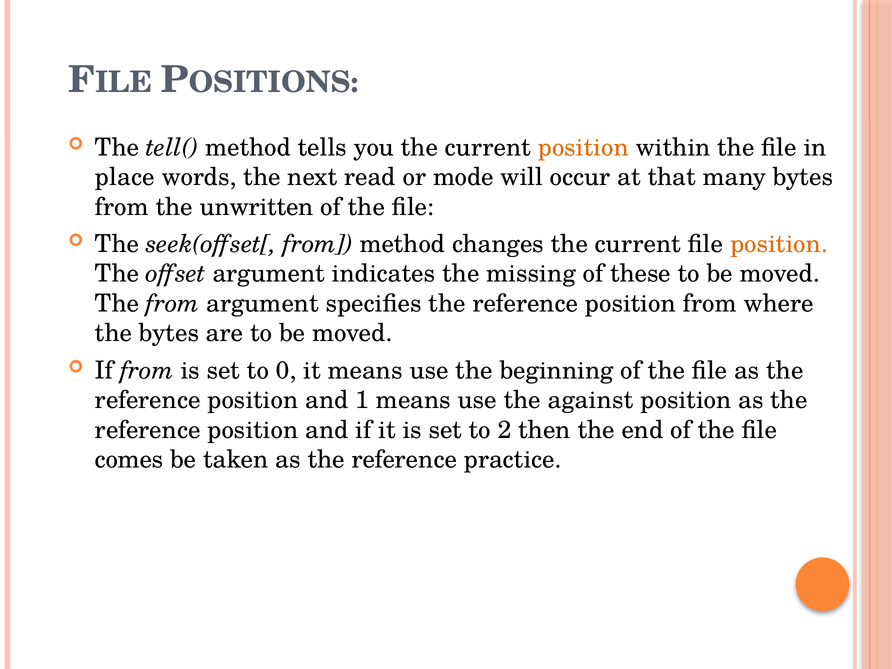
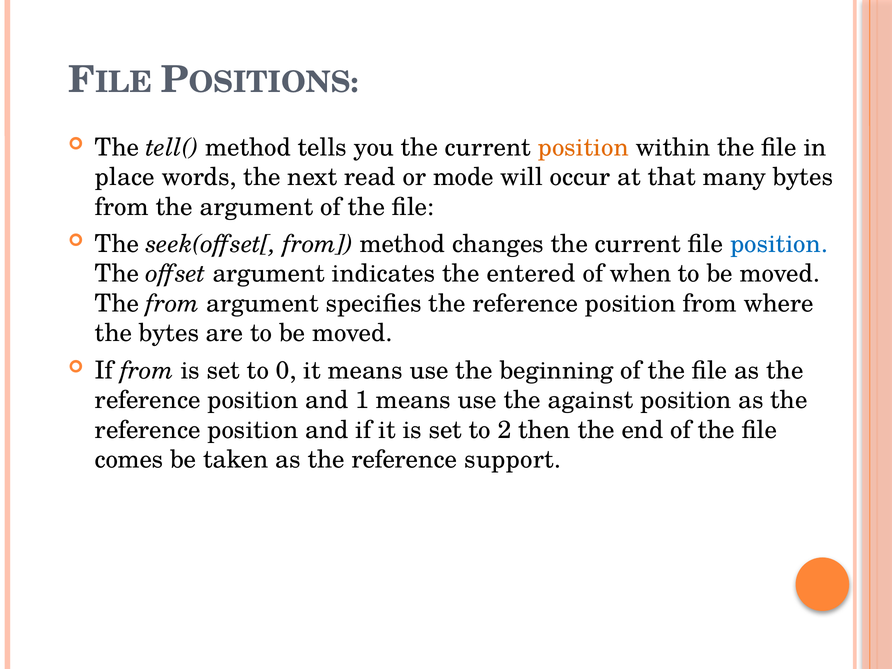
the unwritten: unwritten -> argument (256, 207)
position colour: orange -> blue (779, 244)
missing: missing -> entered (531, 274)
these: these -> when (641, 274)
practice: practice -> support (513, 460)
